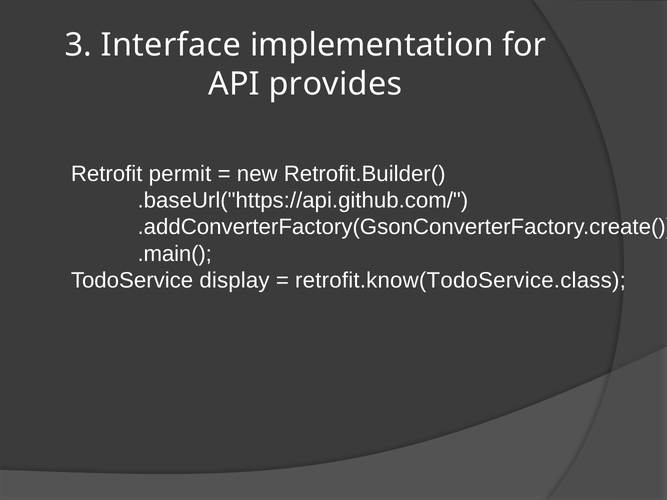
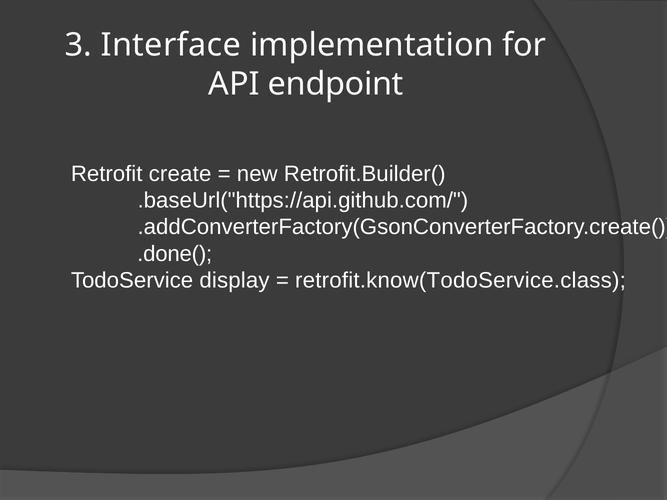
provides: provides -> endpoint (336, 84)
permit: permit -> create (180, 174)
.main(: .main( -> .done( (175, 254)
